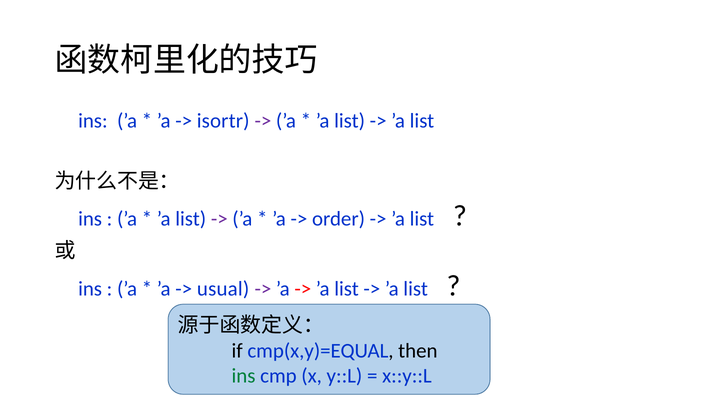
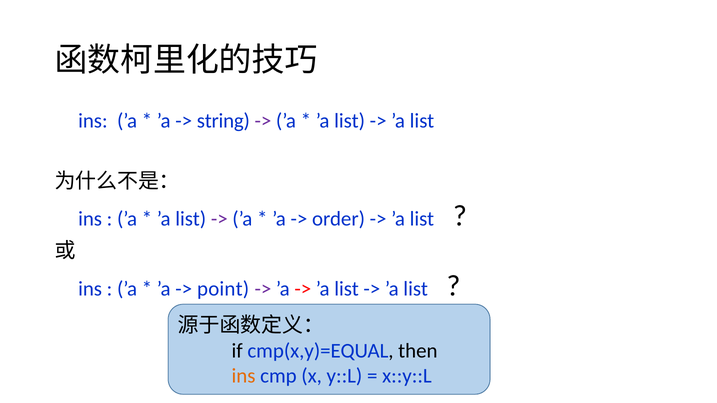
isortr: isortr -> string (223, 121)
usual: usual -> point (223, 289)
ins colour: green -> orange (244, 376)
